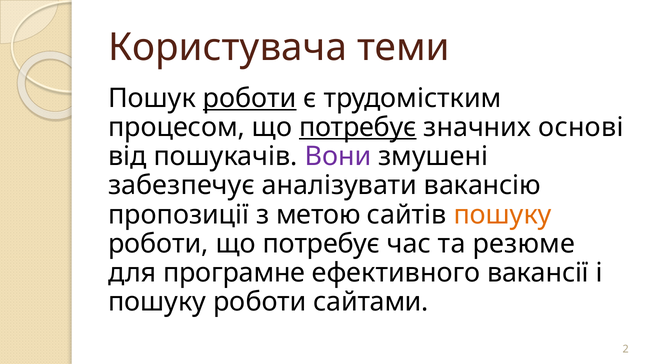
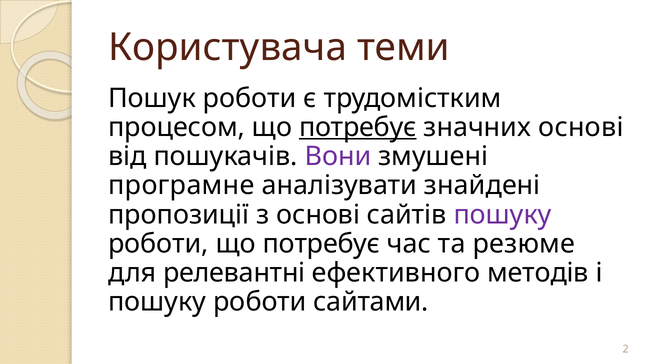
роботи underline: present -> none (250, 98)
забезпечує: забезпечує -> програмне (181, 185)
вакансію: вакансію -> знайдені (482, 185)
з метою: метою -> основі (318, 215)
пошуку colour: orange -> purple (503, 215)
програмне: програмне -> релевантні (234, 273)
вакансії: вакансії -> методів (538, 273)
